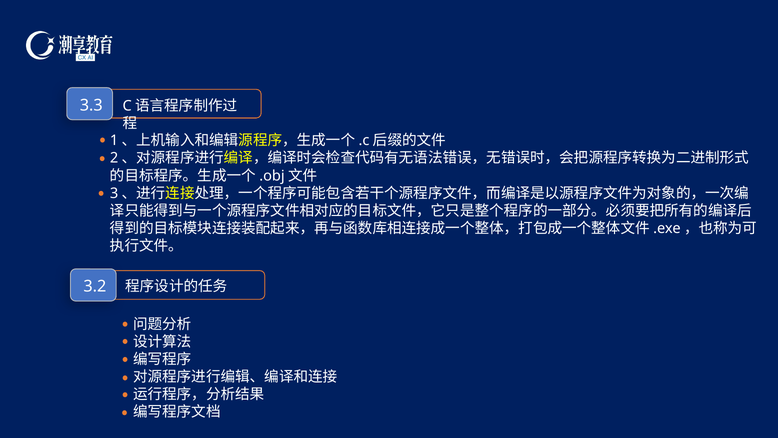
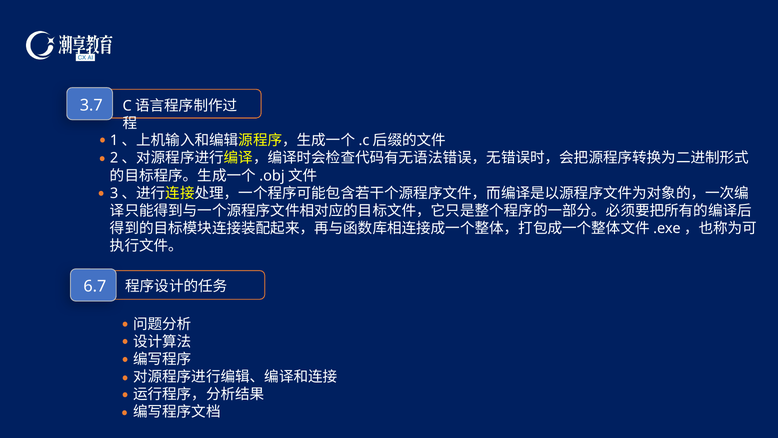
3.3: 3.3 -> 3.7 (91, 105)
3.2: 3.2 -> 6.7 (95, 286)
